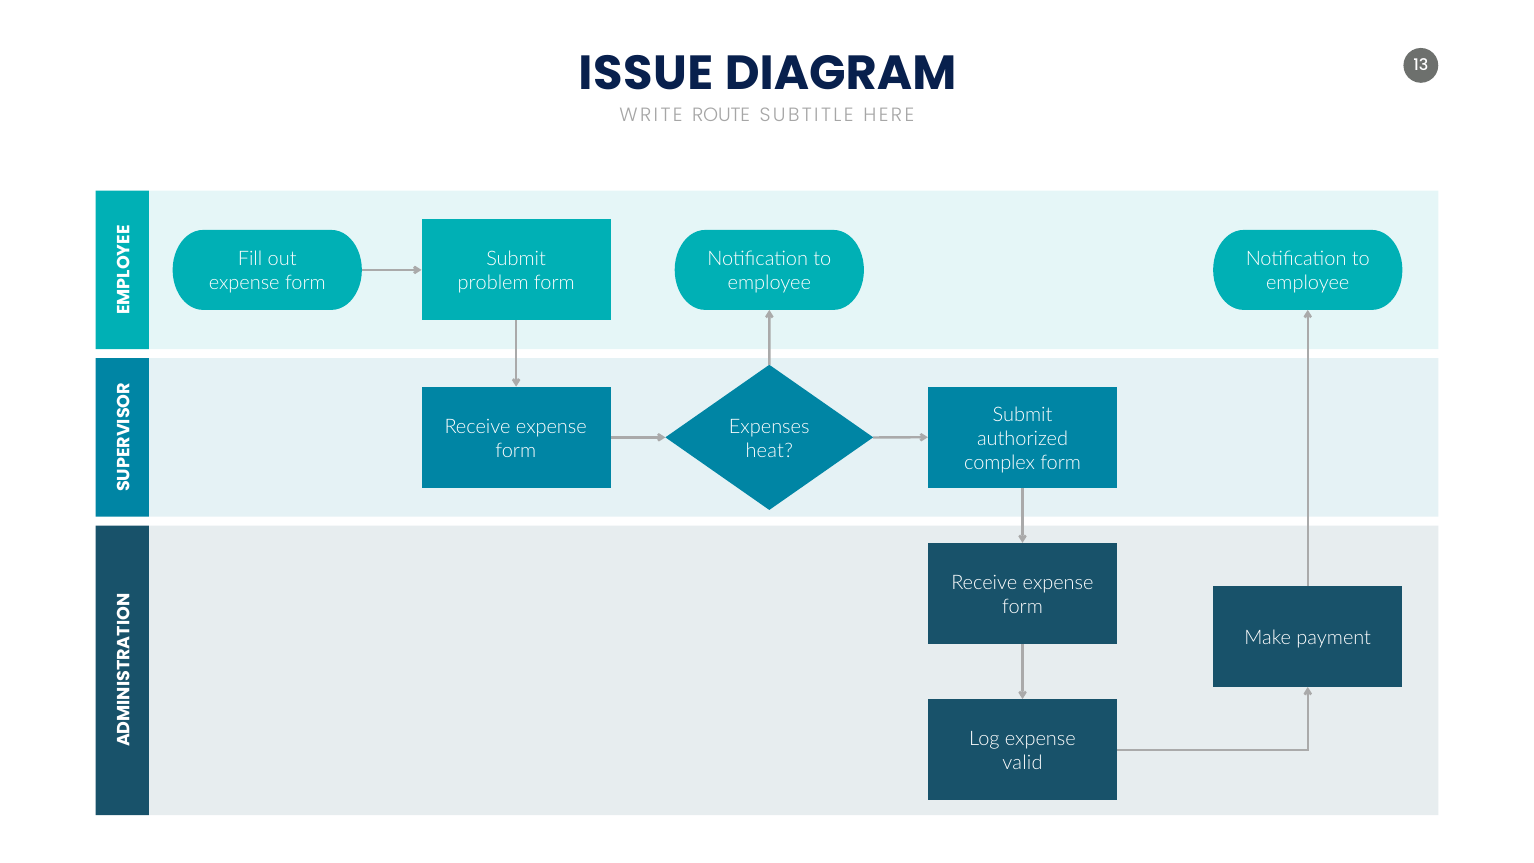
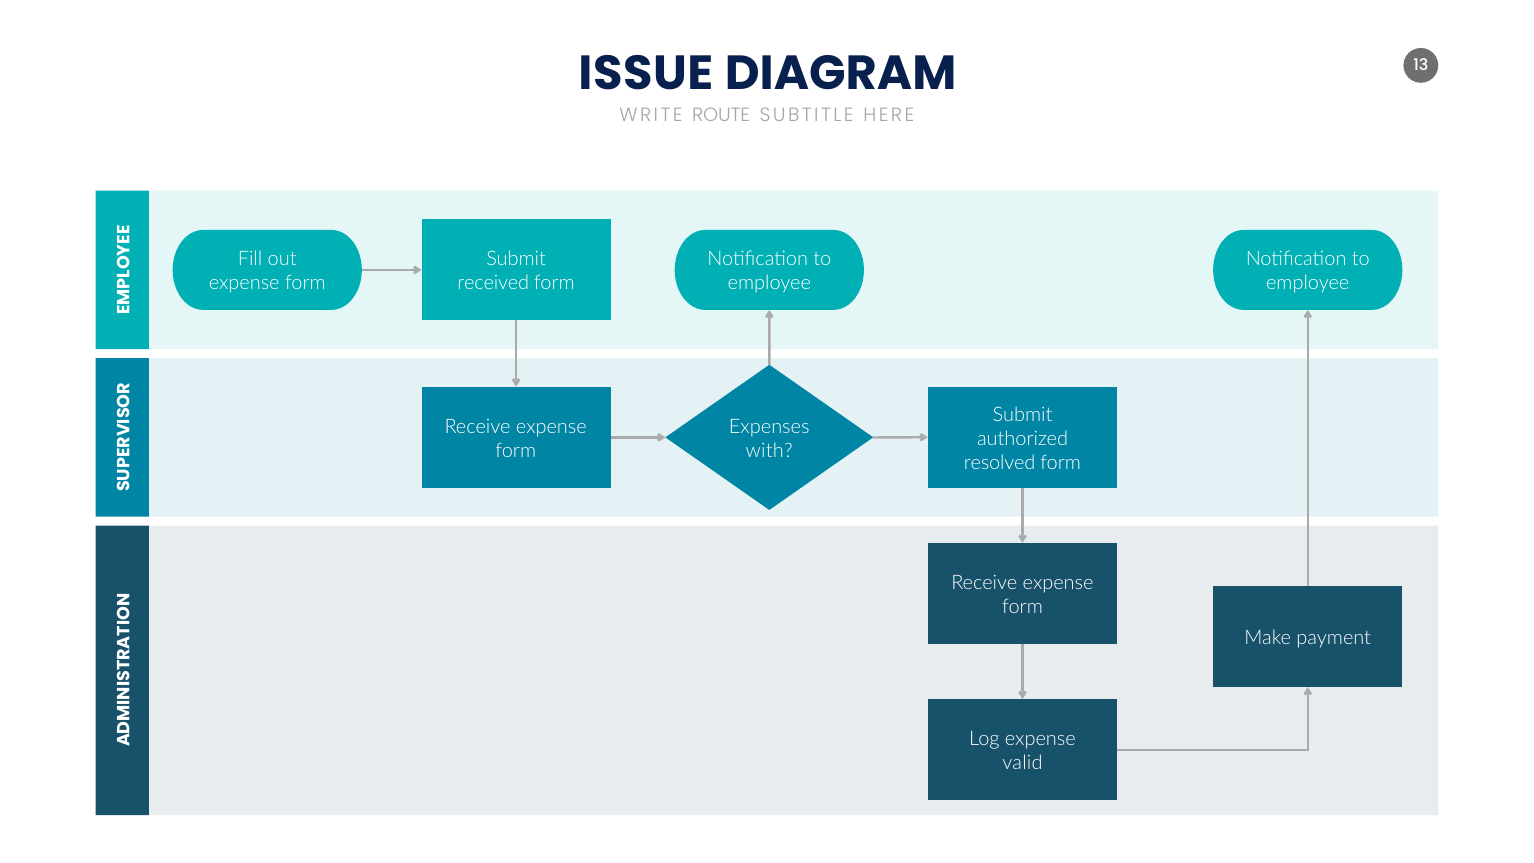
problem: problem -> received (493, 283)
heat: heat -> with (769, 451)
complex: complex -> resolved (1000, 463)
